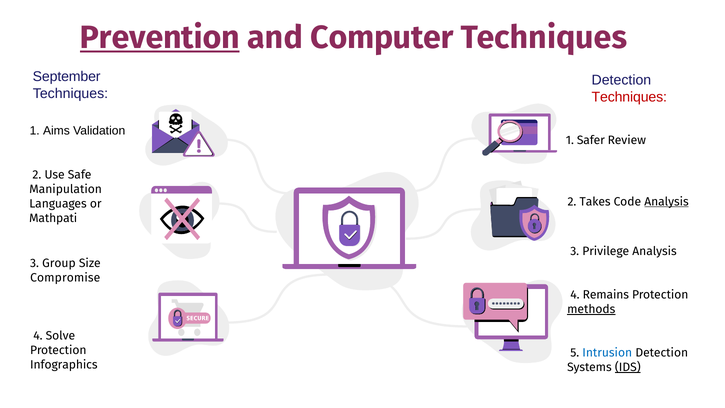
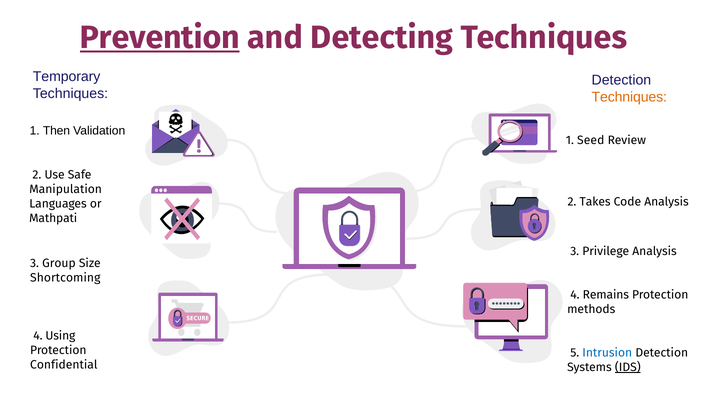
Computer: Computer -> Detecting (382, 38)
September: September -> Temporary (67, 77)
Techniques colour: red -> orange (629, 97)
Aims: Aims -> Then (56, 131)
Safer: Safer -> Seed (591, 140)
Analysis underline: present -> none (666, 202)
Compromise: Compromise -> Shortcoming (65, 278)
methods underline: present -> none (591, 309)
Solve: Solve -> Using (60, 336)
Infographics: Infographics -> Confidential (64, 365)
